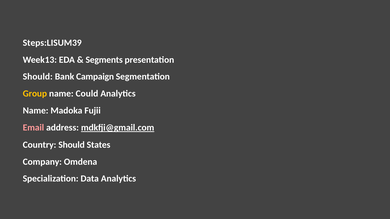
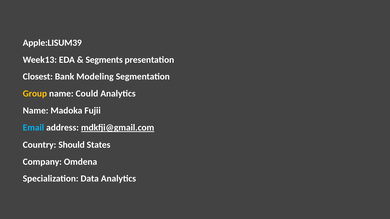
Steps:LISUM39: Steps:LISUM39 -> Apple:LISUM39 (52, 43)
Should: Should -> Closest (38, 77)
Campaign: Campaign -> Modeling (95, 77)
Email colour: pink -> light blue (33, 128)
